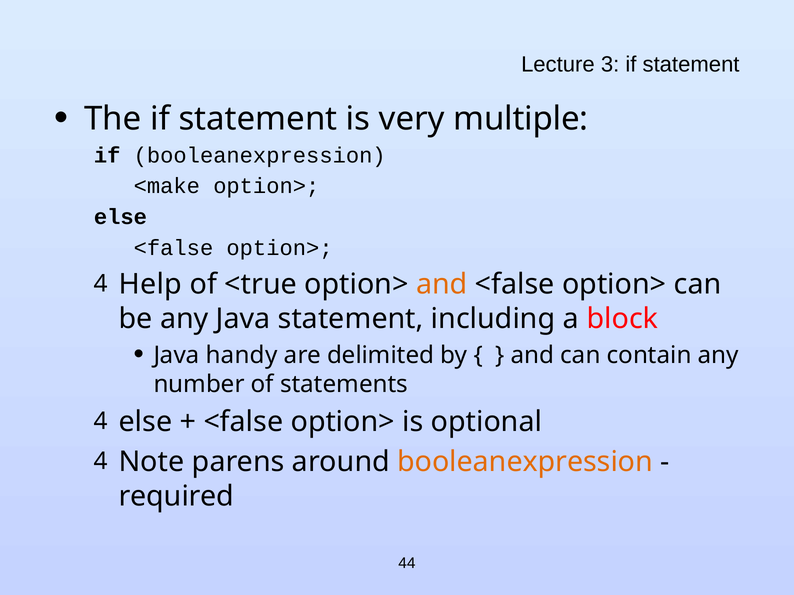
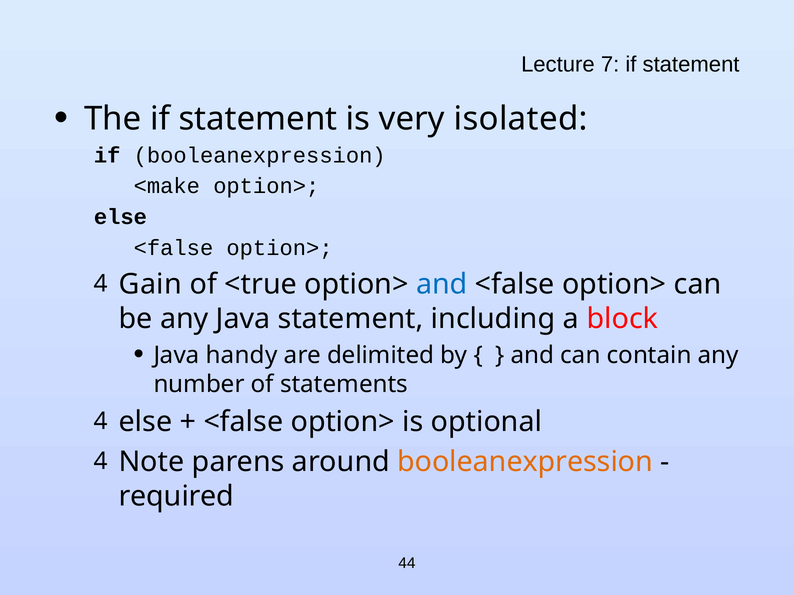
3: 3 -> 7 (610, 64)
multiple: multiple -> isolated (521, 119)
Help: Help -> Gain (150, 285)
and colour: orange -> blue (442, 285)
